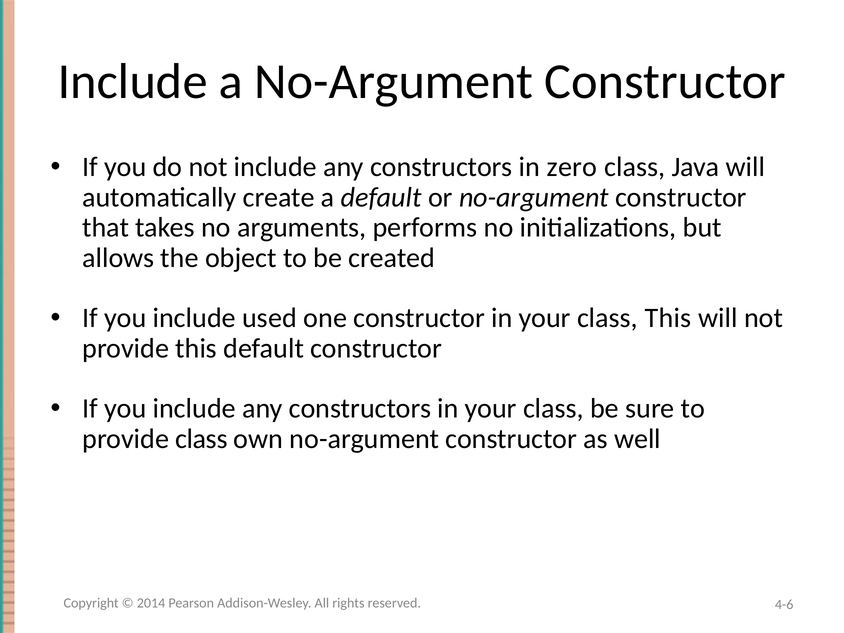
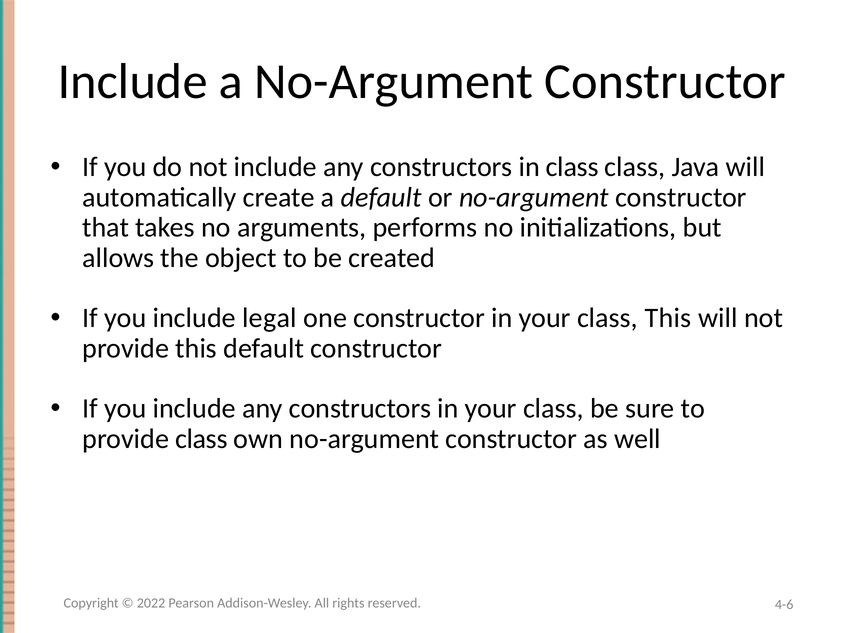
in zero: zero -> class (572, 167)
used: used -> legal (269, 318)
2014: 2014 -> 2022 (151, 603)
